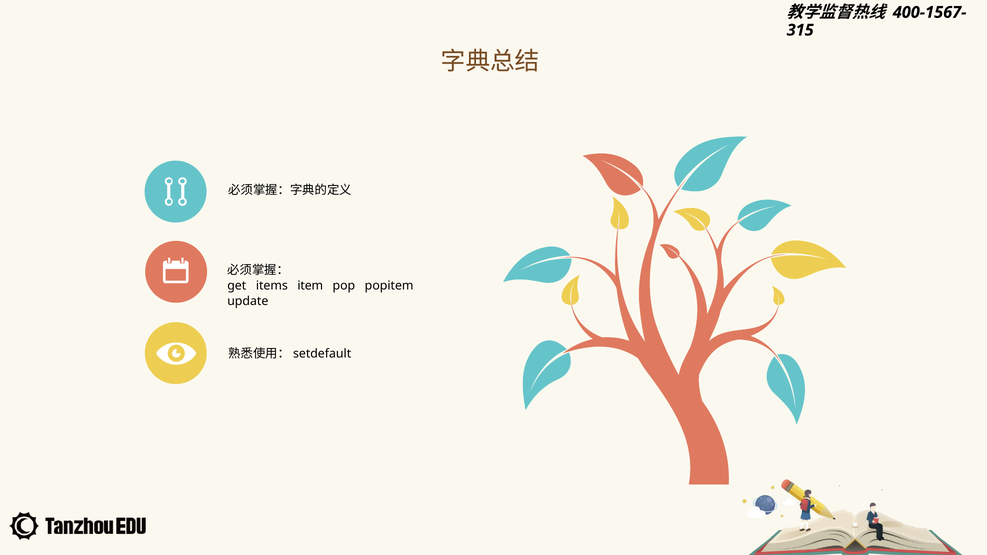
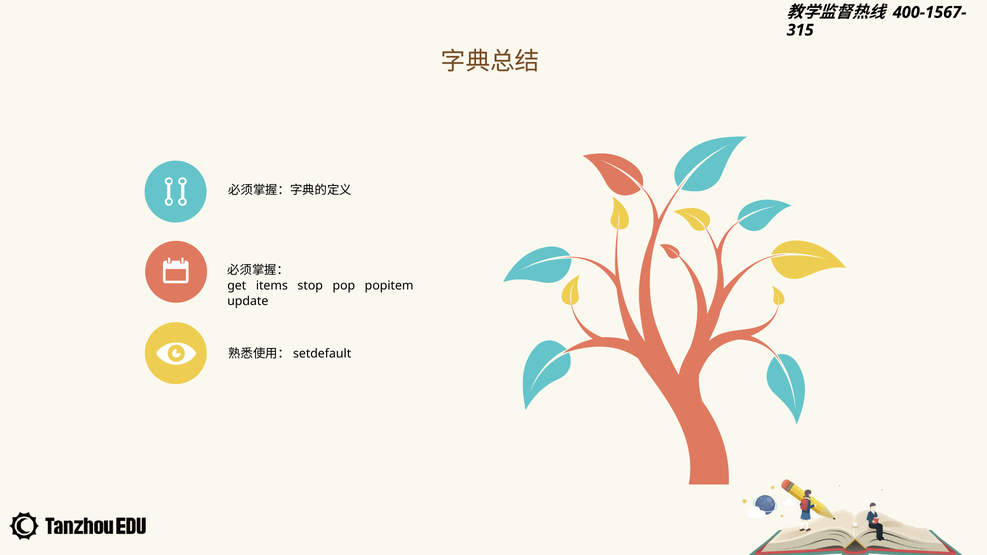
item: item -> stop (310, 286)
